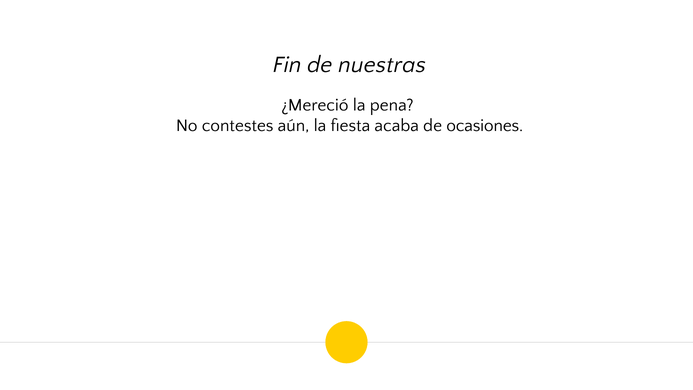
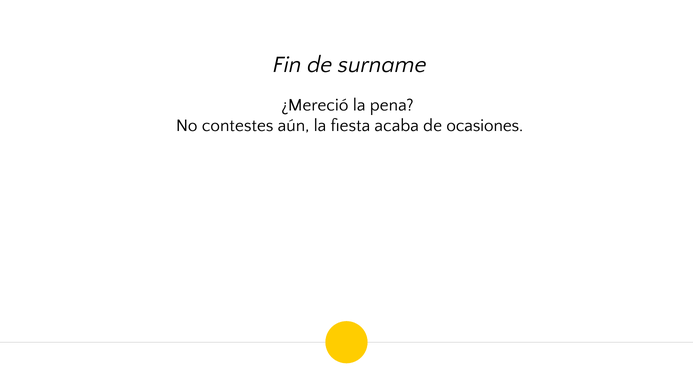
nuestras: nuestras -> surname (382, 65)
